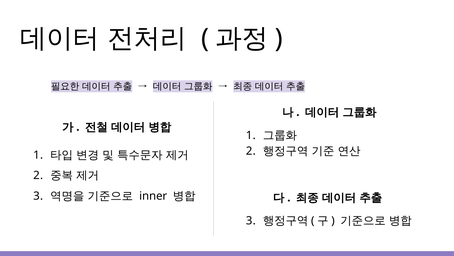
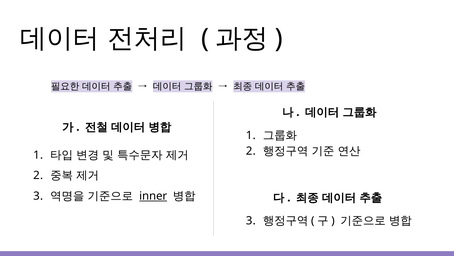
inner underline: none -> present (153, 196)
